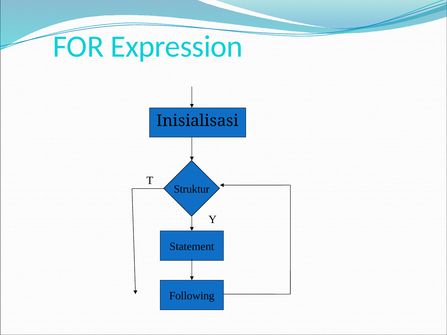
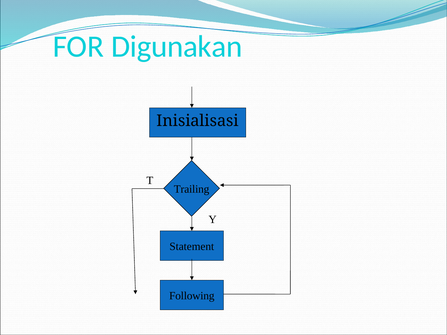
Expression: Expression -> Digunakan (177, 47)
Struktur: Struktur -> Trailing (192, 189)
